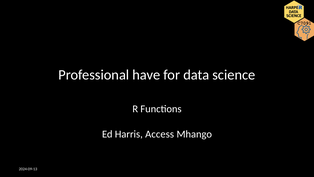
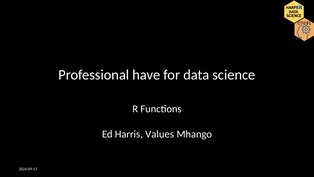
Access: Access -> Values (160, 134)
